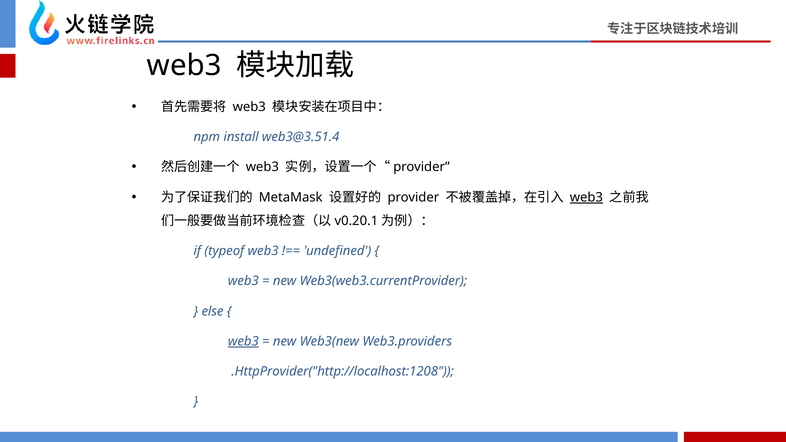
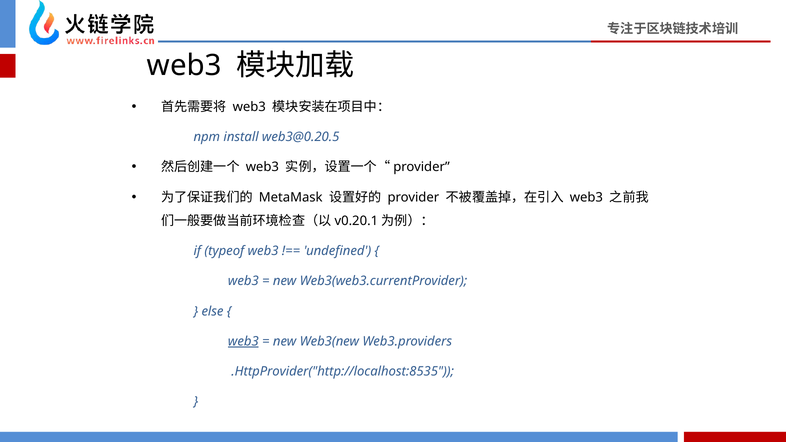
web3@3.51.4: web3@3.51.4 -> web3@0.20.5 (301, 137)
web3 underline: present -> none (586, 197)
.HttpProvider("http://localhost:1208: .HttpProvider("http://localhost:1208 -> .HttpProvider("http://localhost:8535 (343, 372)
